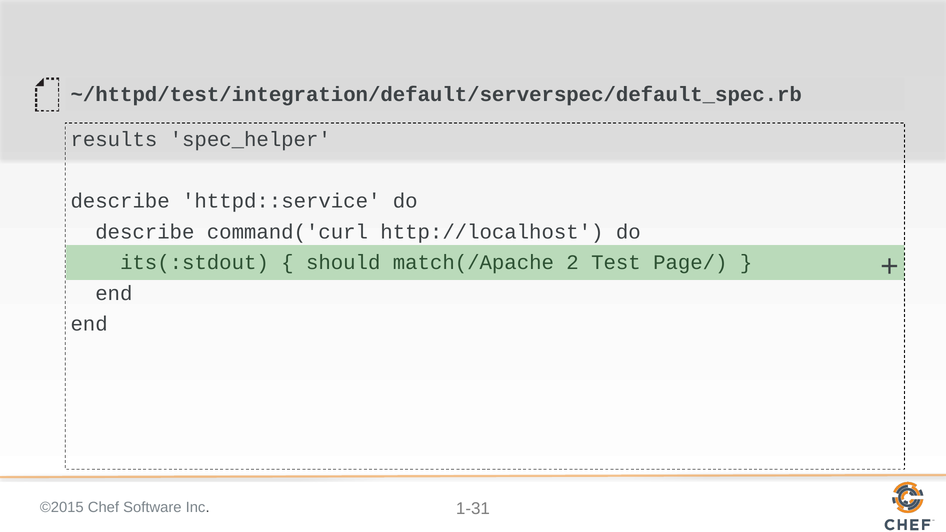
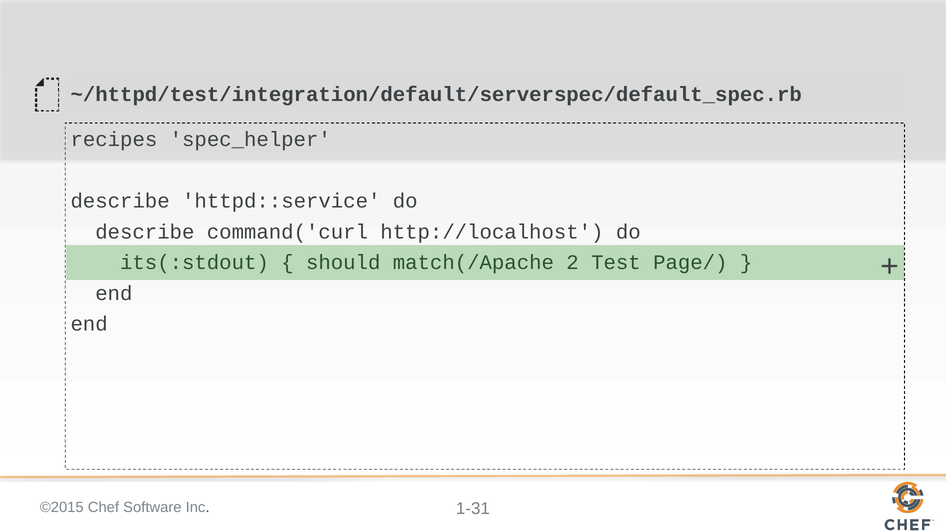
results: results -> recipes (114, 140)
